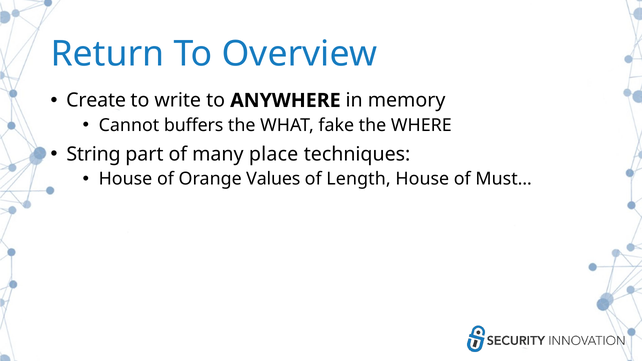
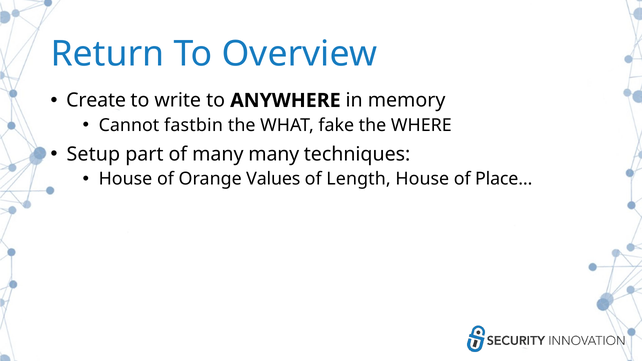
buffers: buffers -> fastbin (194, 125)
String: String -> Setup (93, 154)
many place: place -> many (274, 154)
Must…: Must… -> Place… (504, 179)
